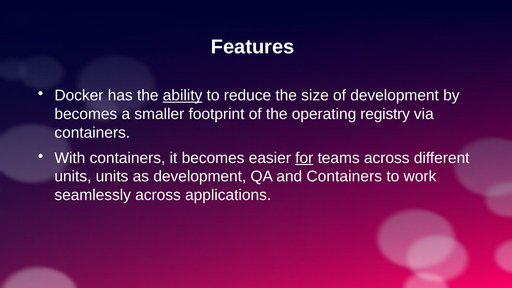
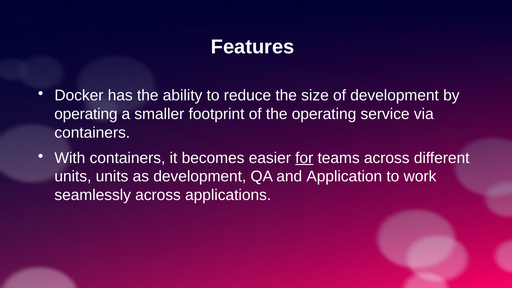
ability underline: present -> none (183, 95)
becomes: becomes -> operating (86, 114)
registry: registry -> service (385, 114)
and Containers: Containers -> Application (344, 177)
